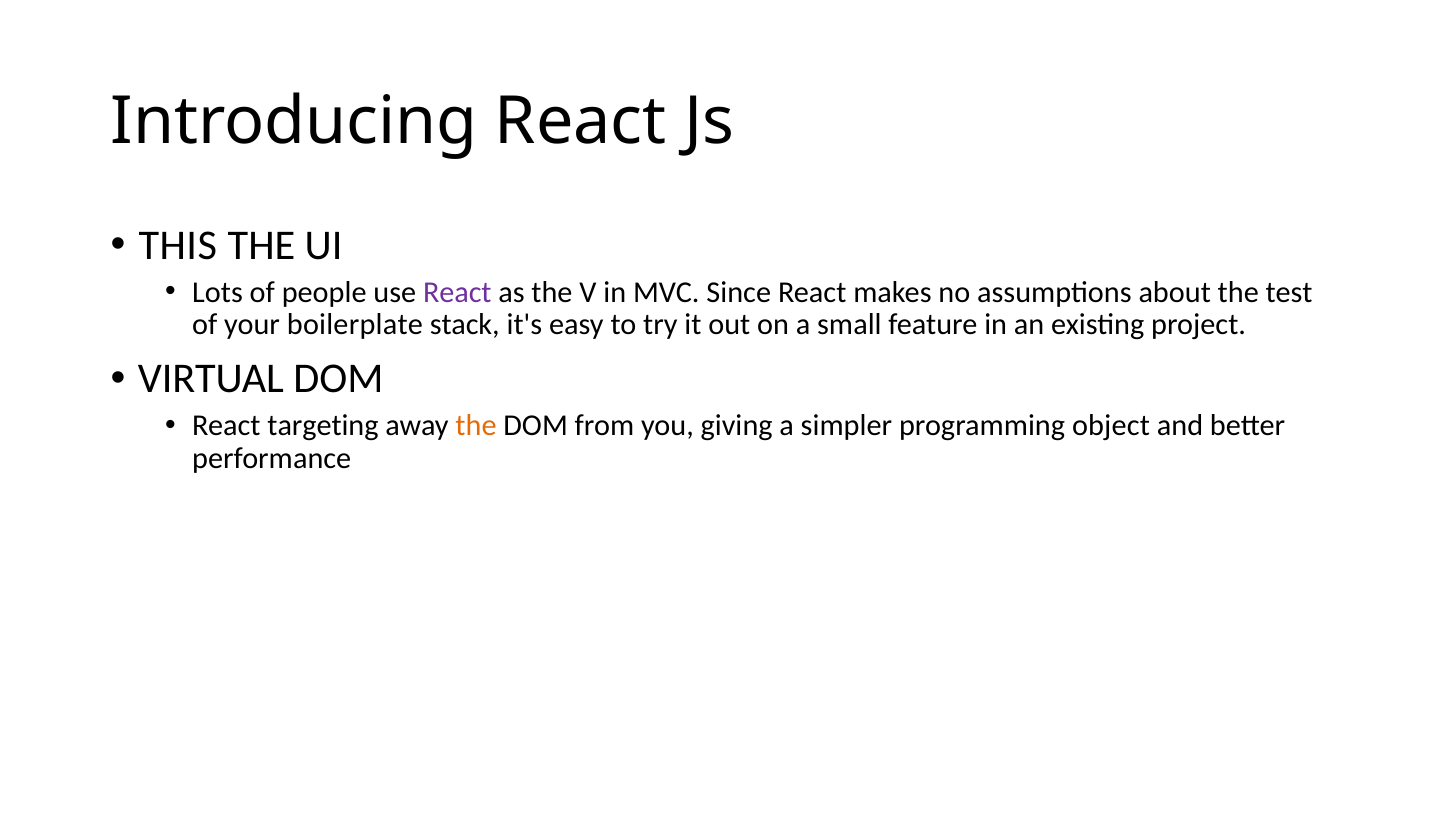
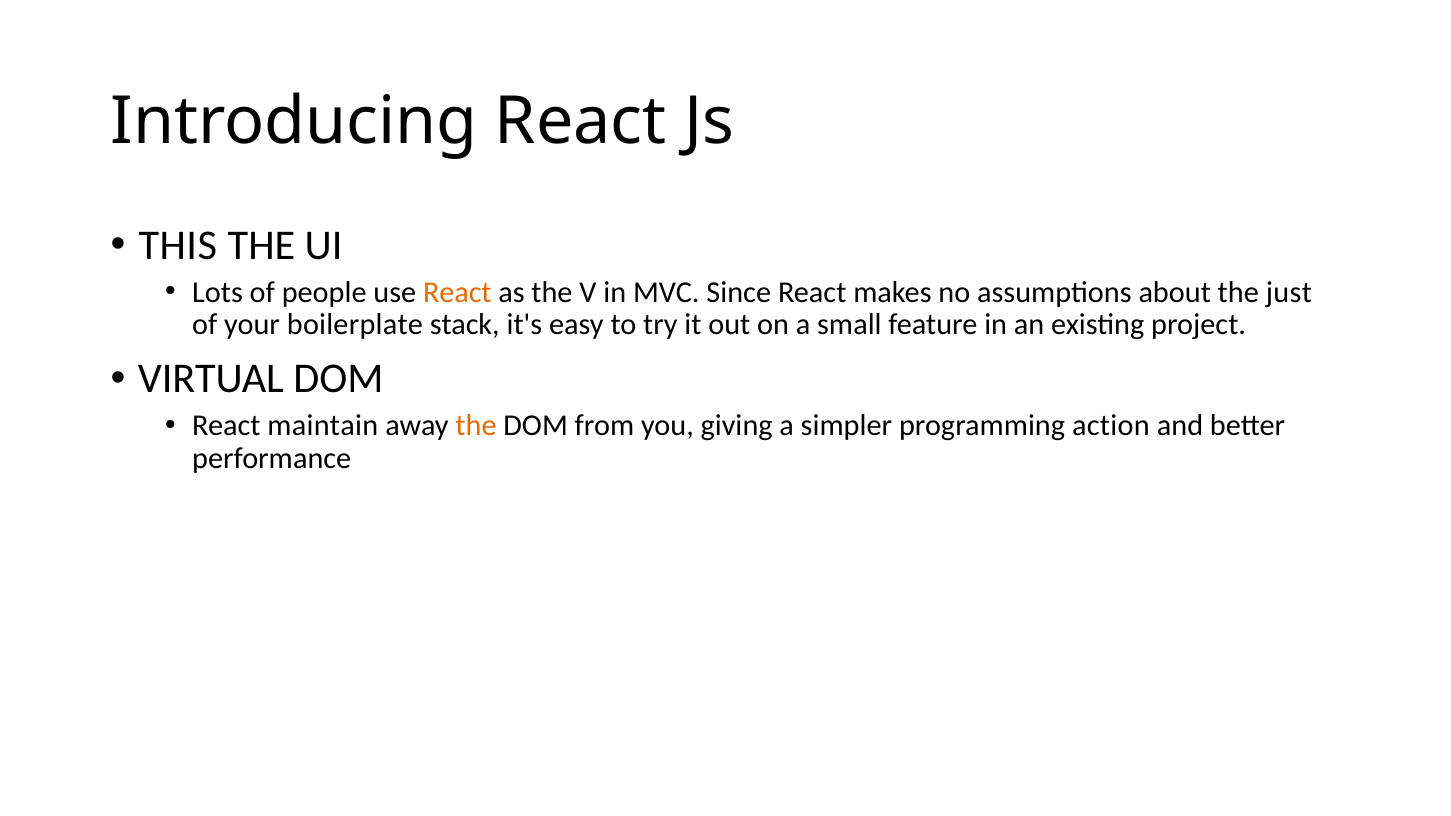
React colour: purple -> orange (457, 292)
test: test -> just (1289, 292)
targeting: targeting -> maintain (323, 426)
object: object -> action (1111, 426)
